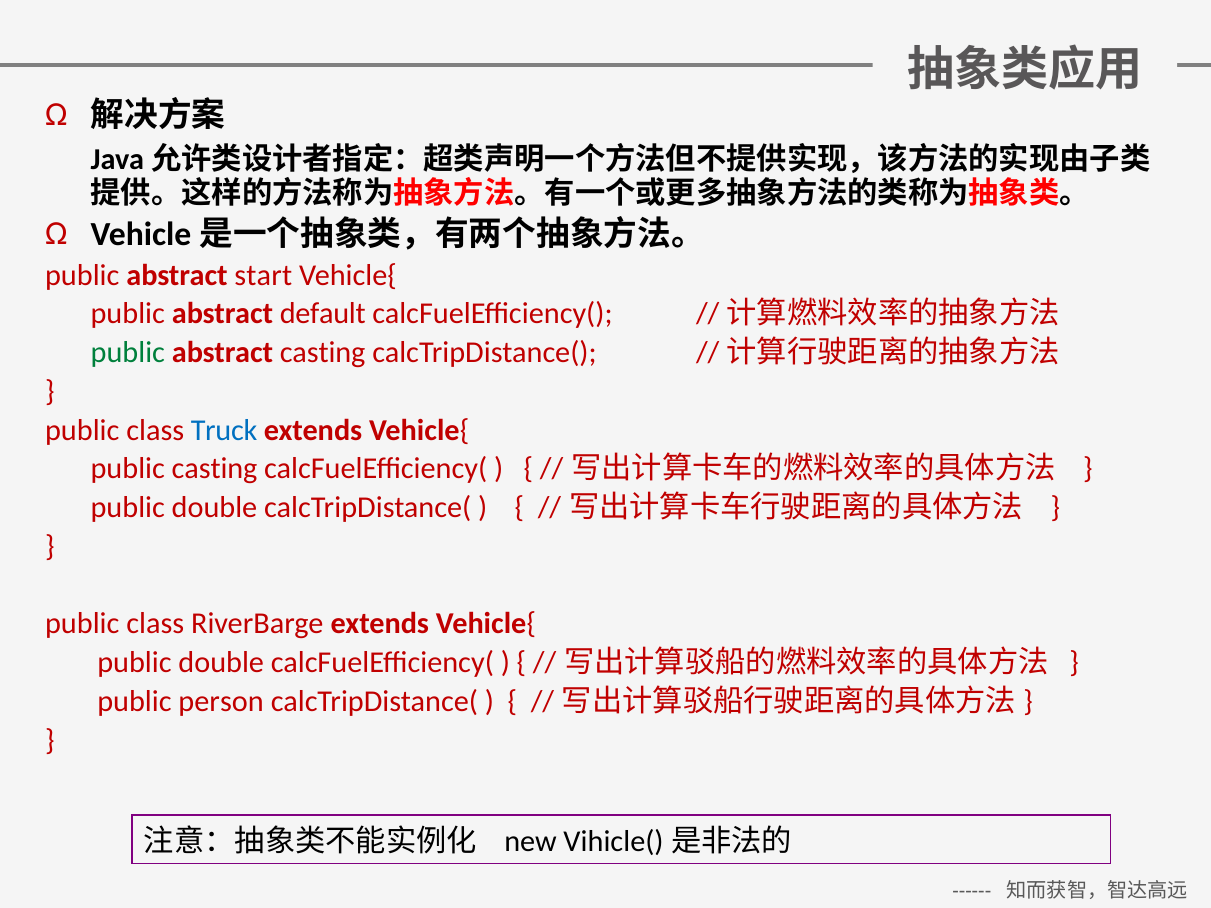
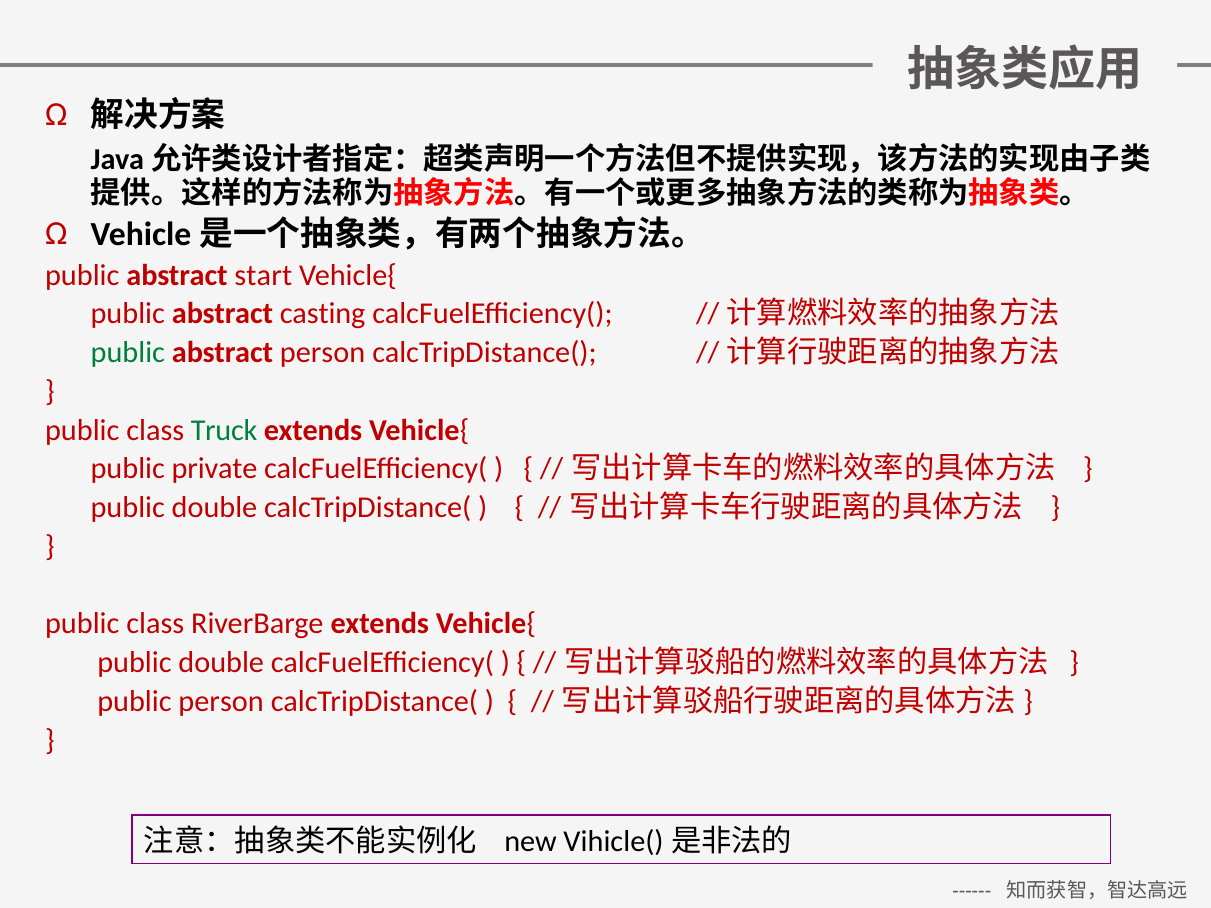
default: default -> casting (323, 314)
abstract casting: casting -> person (323, 353)
Truck colour: blue -> green (224, 430)
public casting: casting -> private (215, 469)
